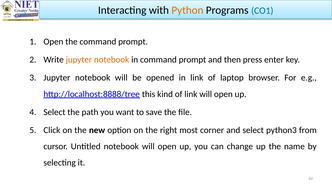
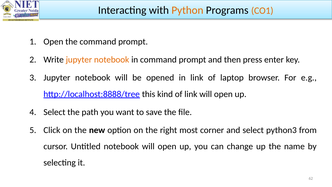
CO1 colour: blue -> orange (262, 11)
